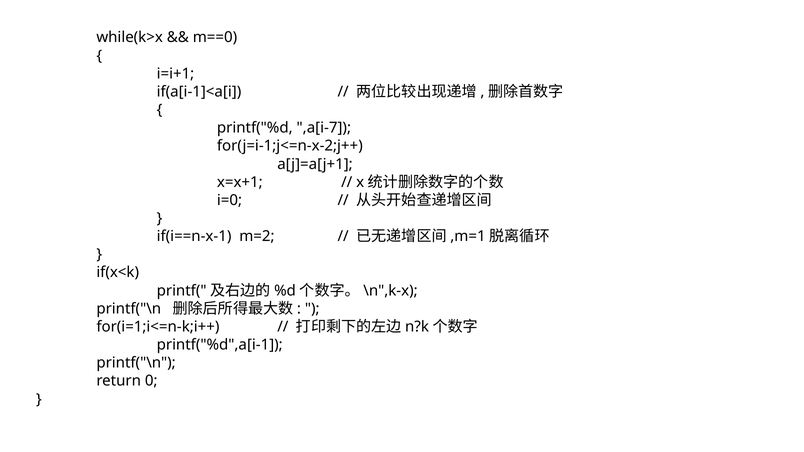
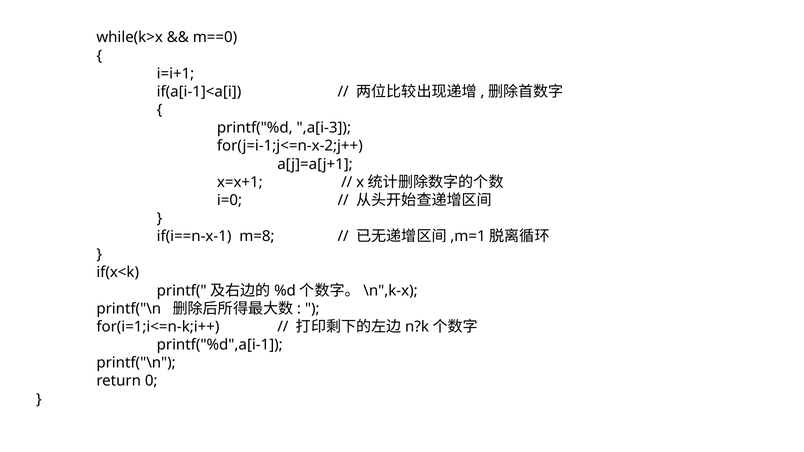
,a[i-7: ,a[i-7 -> ,a[i-3 (324, 128)
m=2: m=2 -> m=8 (257, 236)
